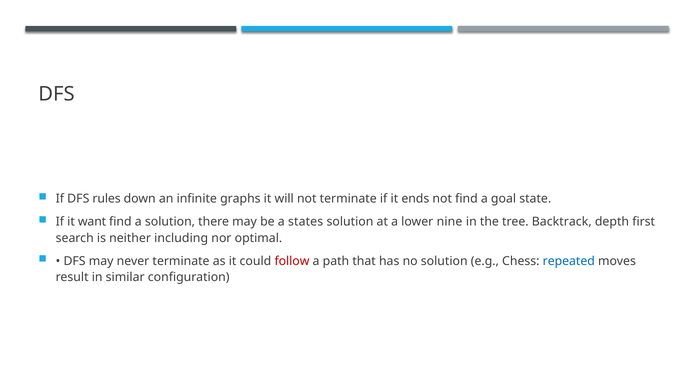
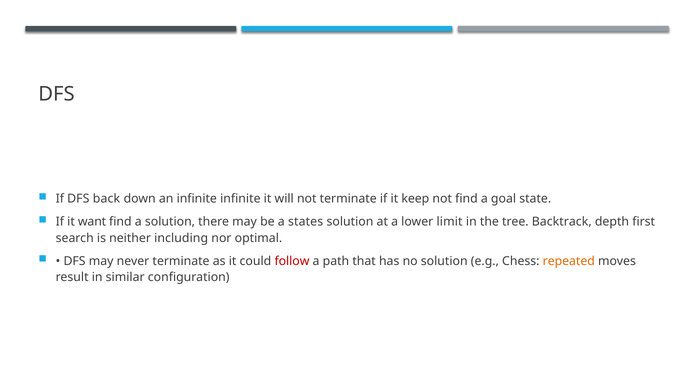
rules: rules -> back (106, 199)
infinite graphs: graphs -> infinite (240, 199)
ends: ends -> keep (415, 199)
nine: nine -> limit (450, 222)
repeated colour: blue -> orange (569, 261)
